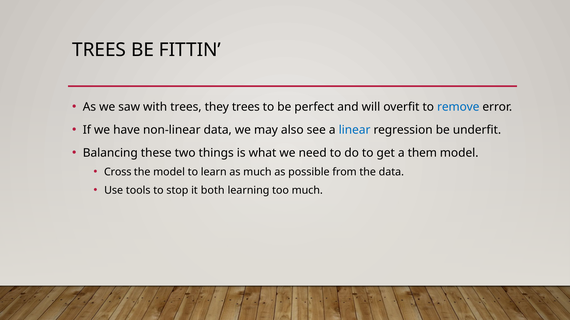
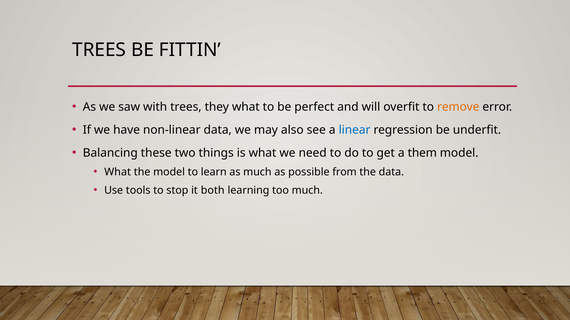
they trees: trees -> what (246, 107)
remove colour: blue -> orange (458, 107)
Cross: Cross -> What (118, 172)
